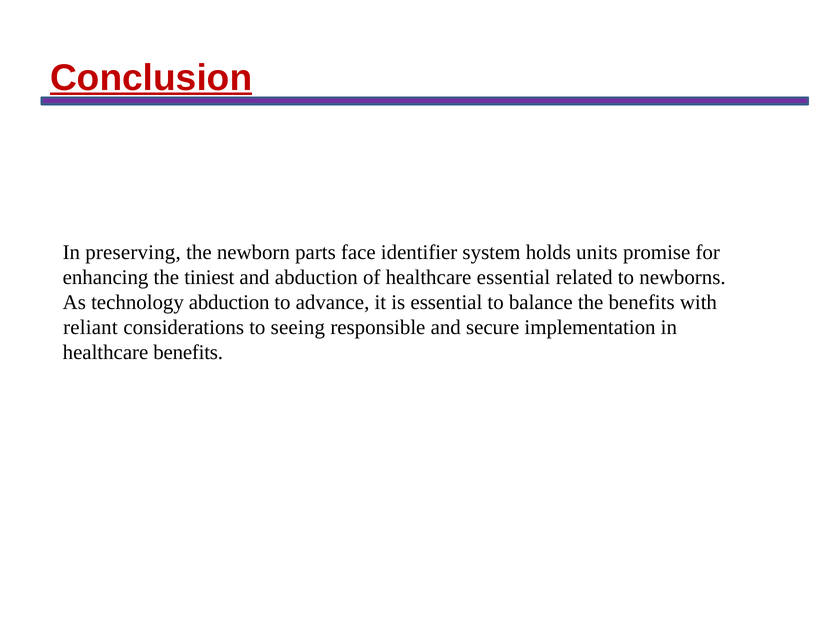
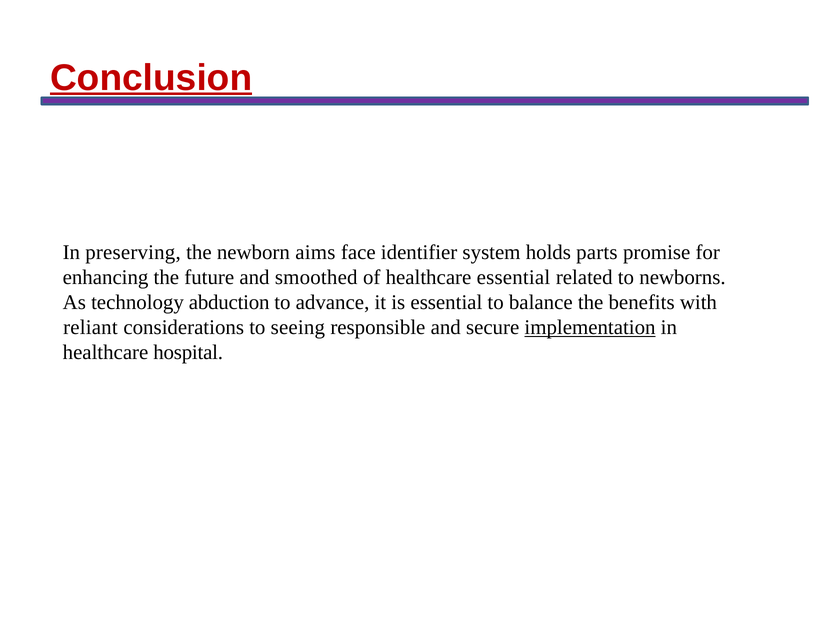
parts: parts -> aims (315, 252)
units: units -> parts (597, 252)
tiniest: tiniest -> future (209, 277)
and abduction: abduction -> smoothed (316, 277)
implementation underline: none -> present (590, 327)
healthcare benefits: benefits -> hospital (188, 353)
